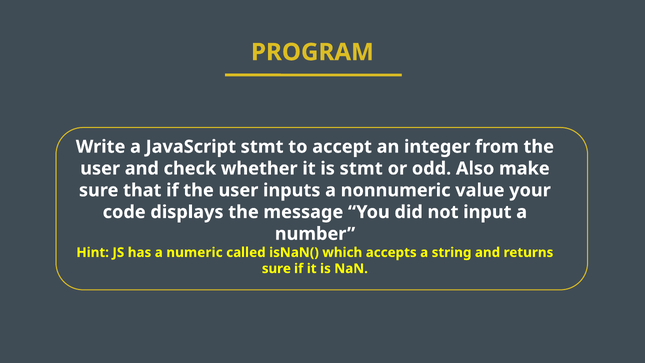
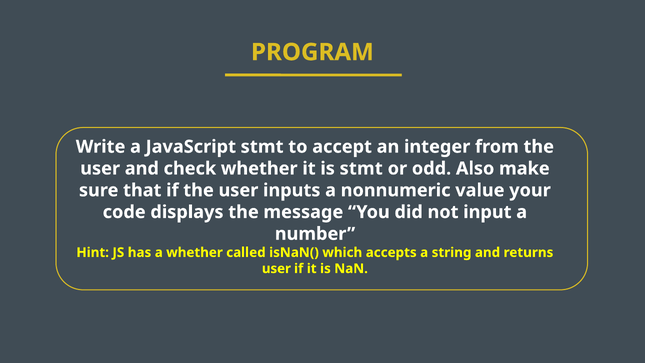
a numeric: numeric -> whether (195, 252)
sure: sure -> user (276, 268)
